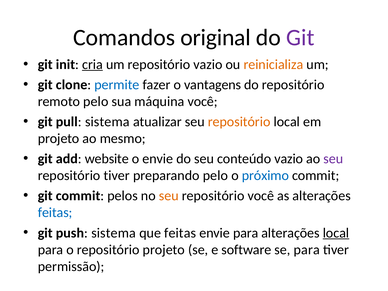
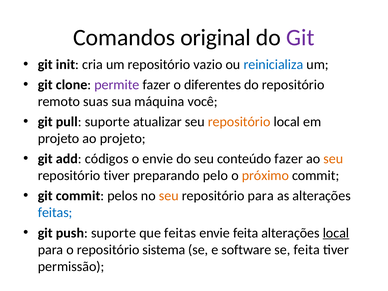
cria underline: present -> none (92, 64)
reinicializa colour: orange -> blue (273, 64)
permite colour: blue -> purple (117, 85)
vantagens: vantagens -> diferentes (213, 85)
remoto pelo: pelo -> suas (96, 101)
pull sistema: sistema -> suporte (107, 122)
ao mesmo: mesmo -> projeto (123, 139)
website: website -> códigos (107, 159)
conteúdo vazio: vazio -> fazer (289, 159)
seu colour: purple -> orange (333, 159)
próximo colour: blue -> orange (265, 176)
repositório você: você -> para (261, 196)
push sistema: sistema -> suporte (114, 233)
envie para: para -> feita (246, 233)
repositório projeto: projeto -> sistema (164, 250)
se para: para -> feita (307, 250)
